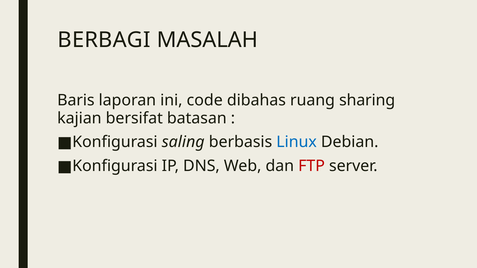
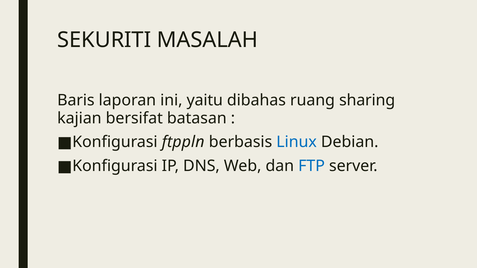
BERBAGI: BERBAGI -> SEKURITI (104, 40)
code: code -> yaitu (205, 100)
saling: saling -> ftppln (183, 142)
FTP colour: red -> blue (312, 166)
